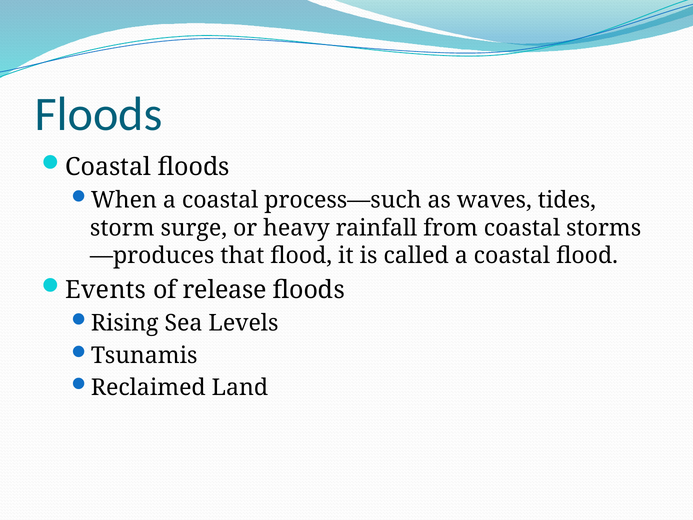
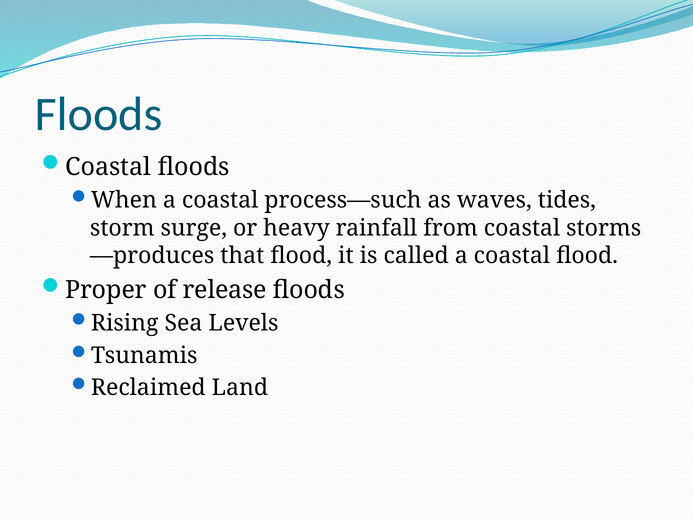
Events: Events -> Proper (106, 290)
